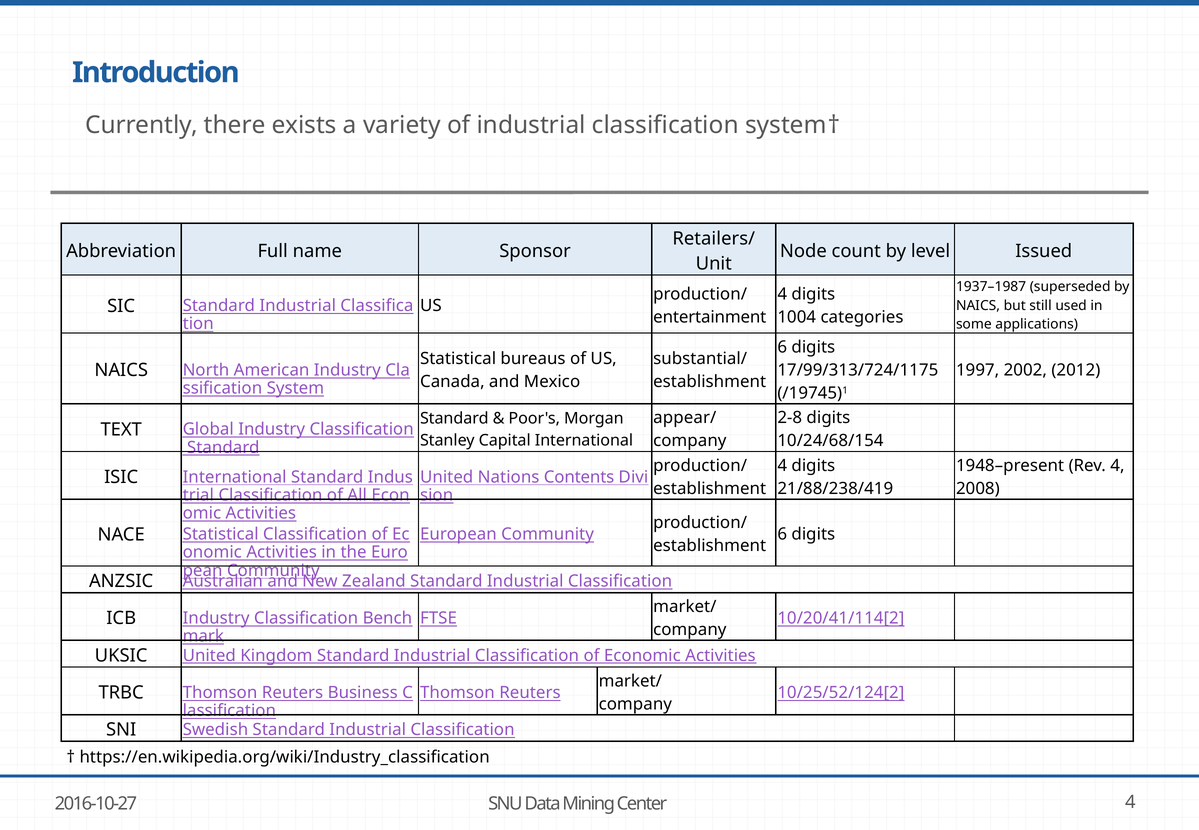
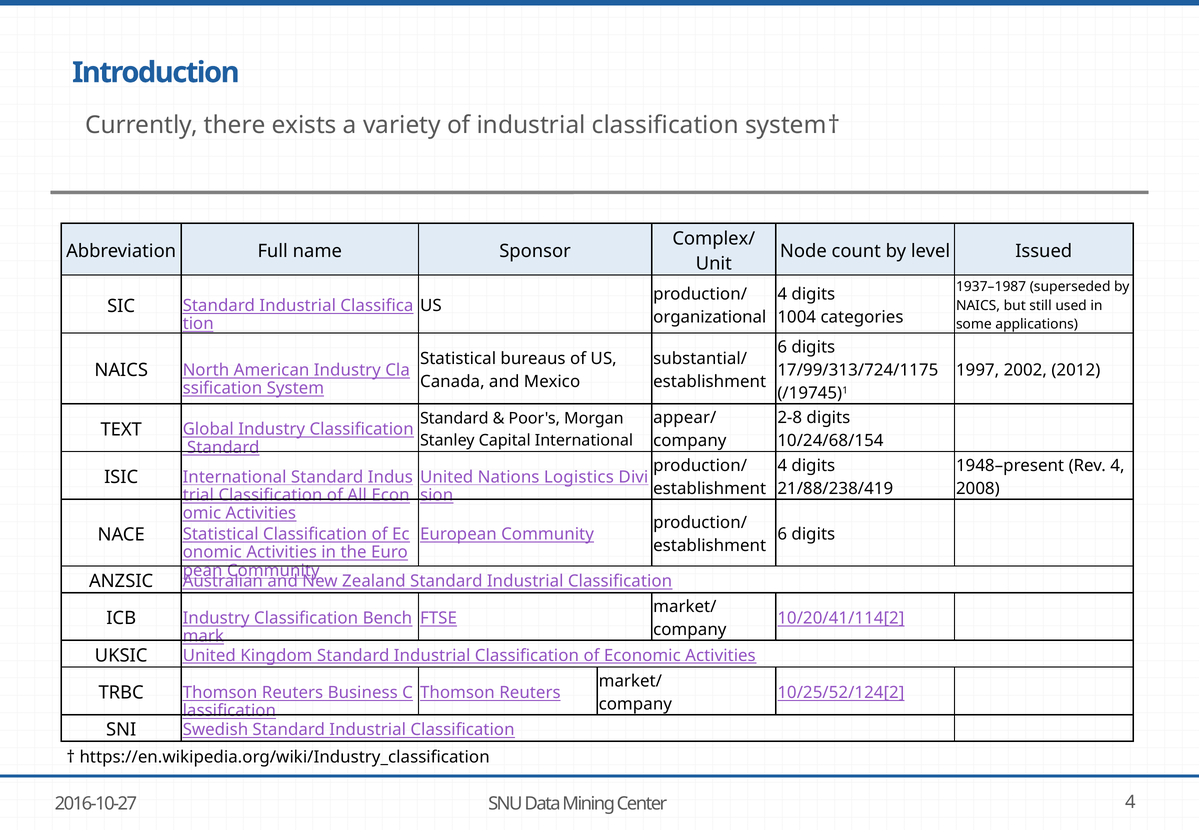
Retailers/: Retailers/ -> Complex/ (714, 238)
entertainment: entertainment -> organizational (710, 317)
Contents: Contents -> Logistics (579, 477)
